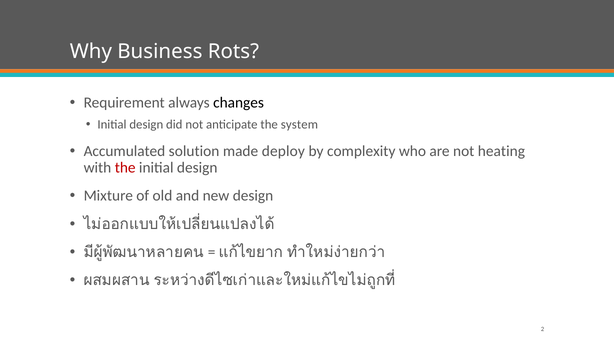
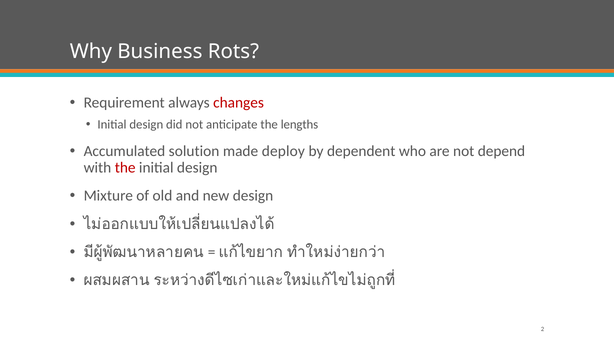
changes colour: black -> red (239, 103)
system: system -> lengths (300, 124)
complexity: complexity -> dependent (361, 151)
heating: heating -> depend (501, 151)
